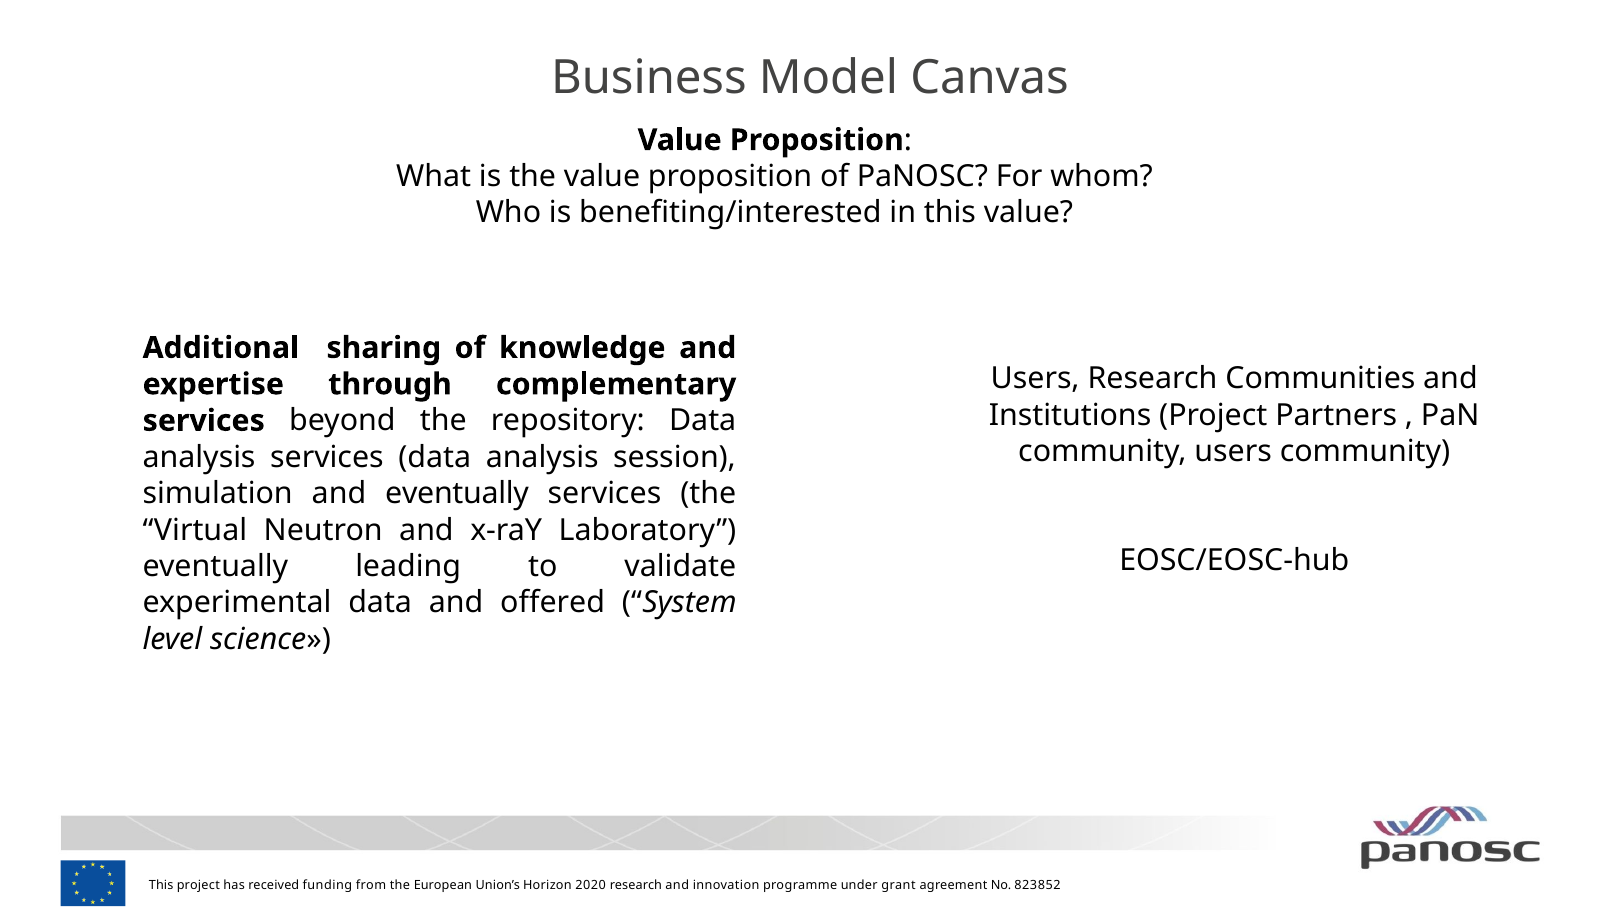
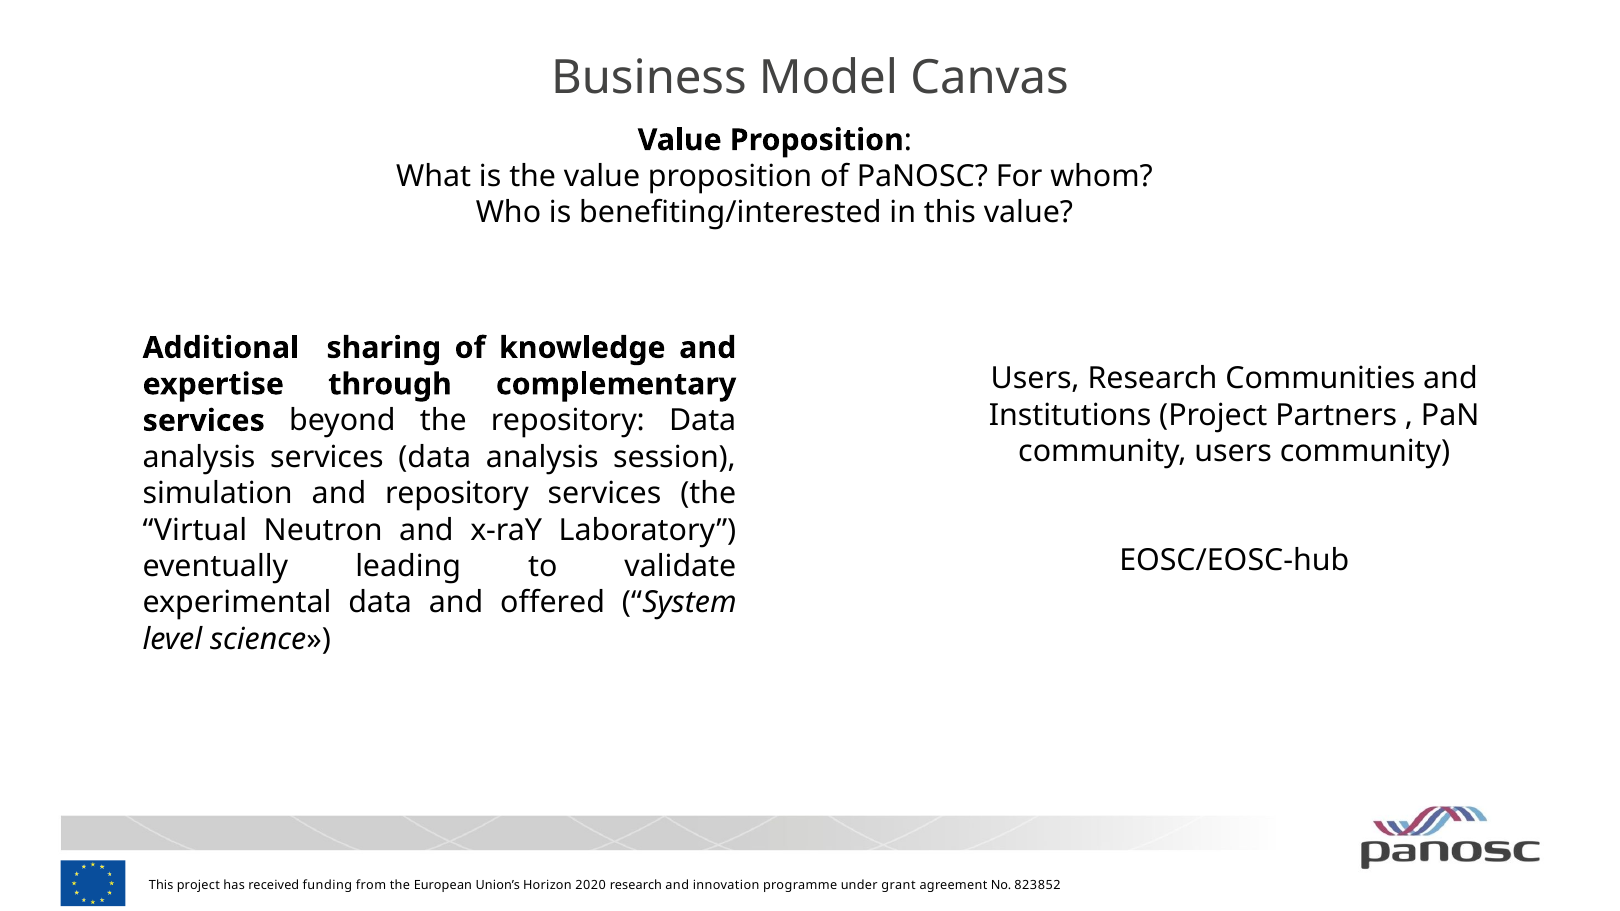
and eventually: eventually -> repository (457, 494)
